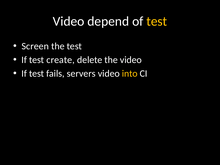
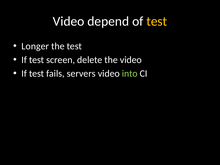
Screen: Screen -> Longer (35, 46)
create: create -> screen (61, 60)
into colour: yellow -> light green (130, 74)
